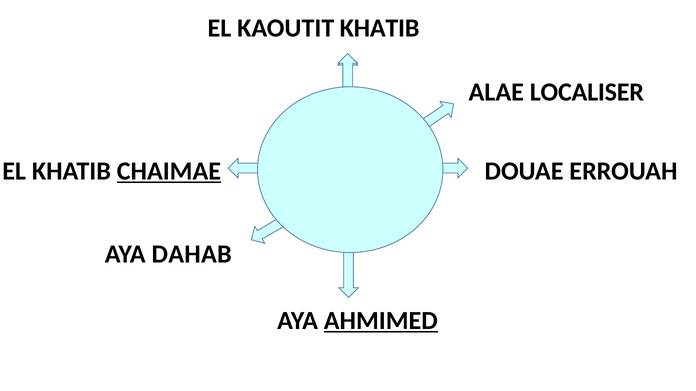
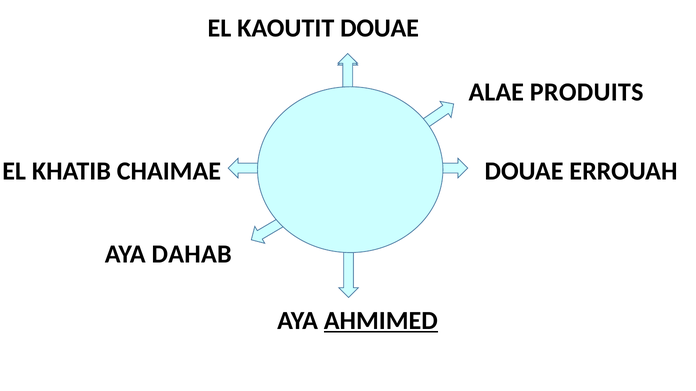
KAOUTIT KHATIB: KHATIB -> DOUAE (380, 28)
LOCALISER: LOCALISER -> PRODUITS (587, 92)
CHAIMAE underline: present -> none (169, 171)
